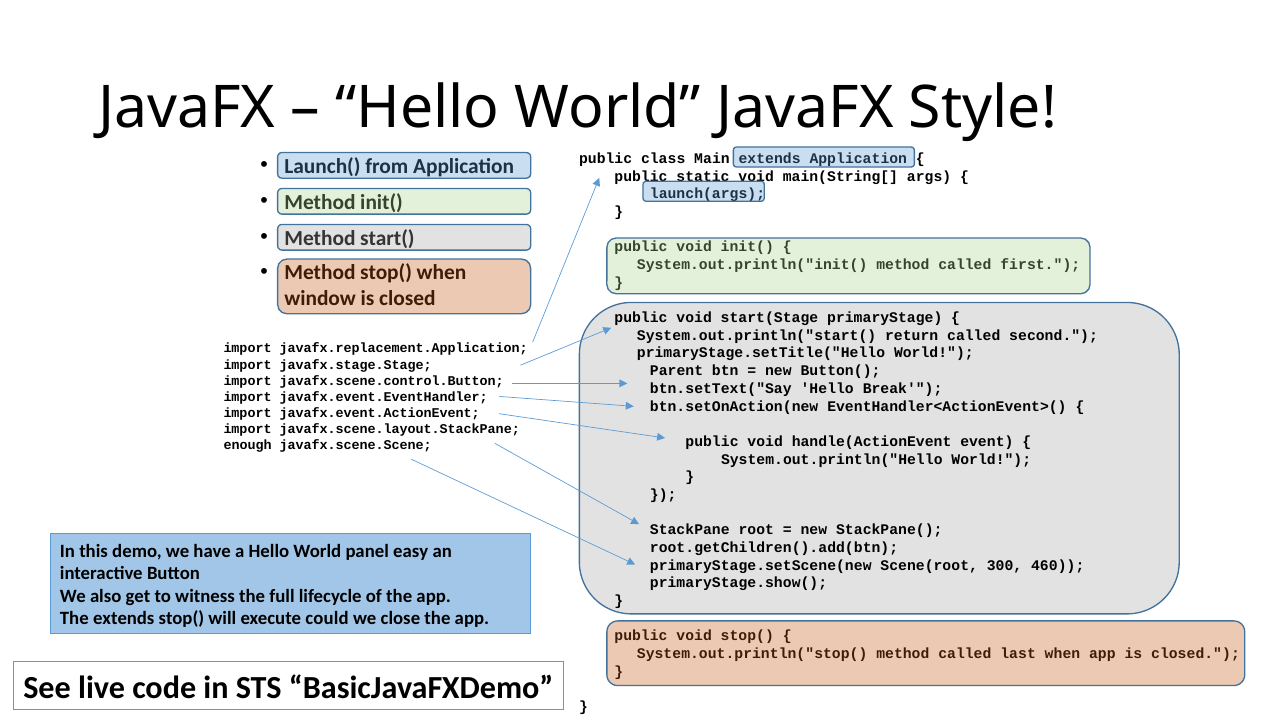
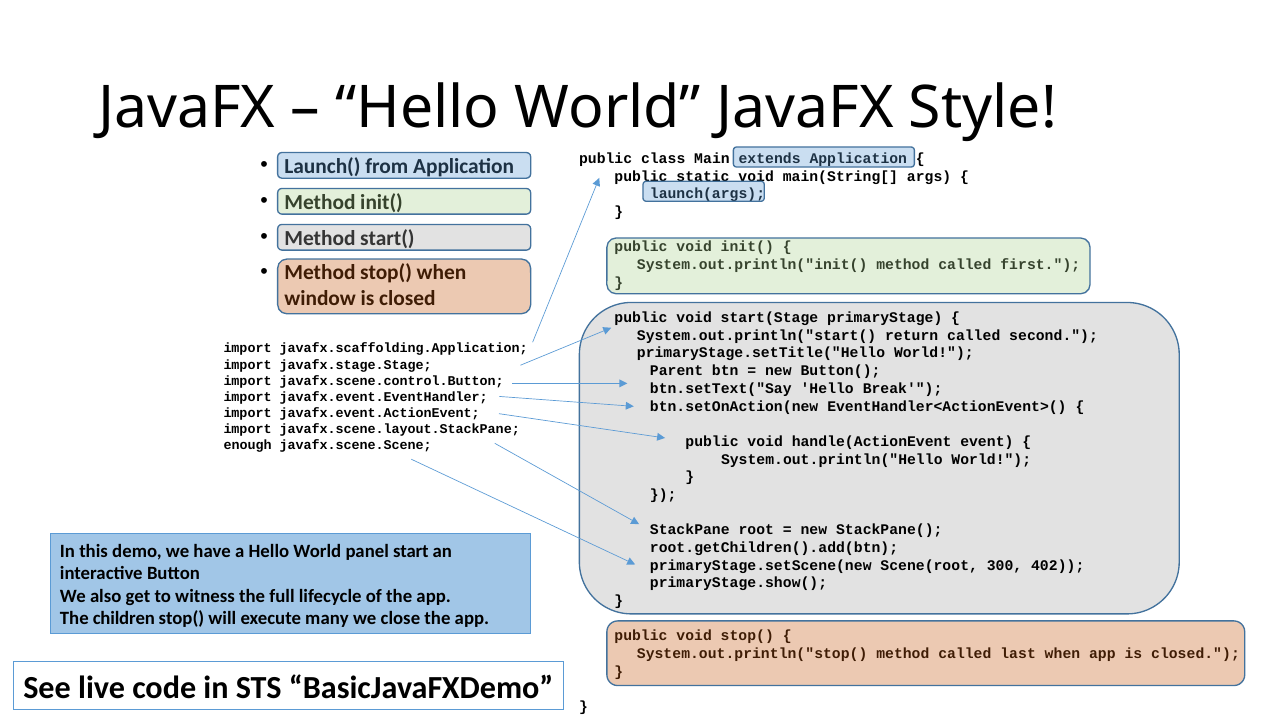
javafx.replacement.Application: javafx.replacement.Application -> javafx.scaffolding.Application (404, 349)
easy: easy -> start (411, 551)
460: 460 -> 402 (1058, 566)
The extends: extends -> children (124, 619)
could: could -> many (327, 619)
